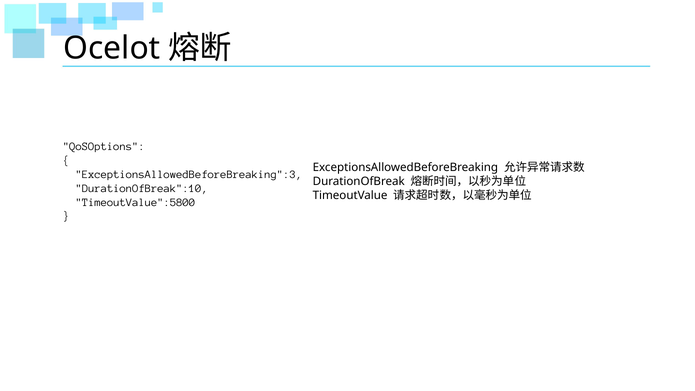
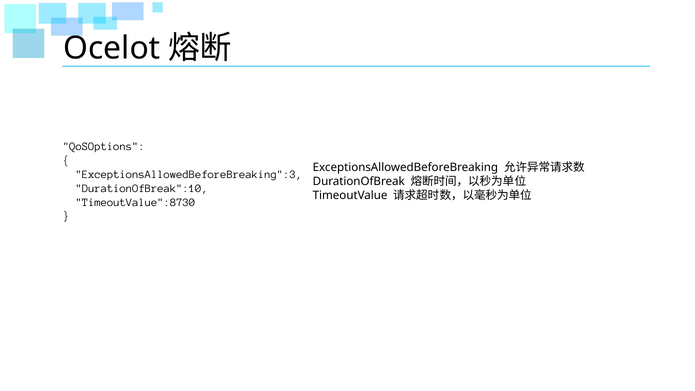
TimeoutValue":5800: TimeoutValue":5800 -> TimeoutValue":8730 (136, 202)
